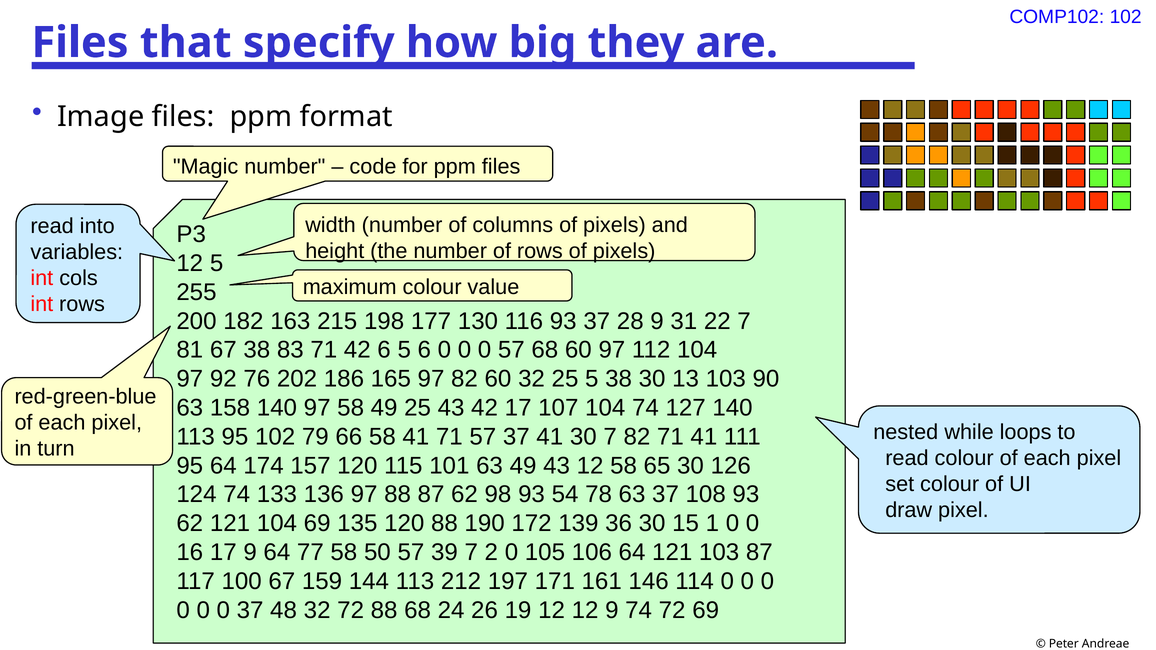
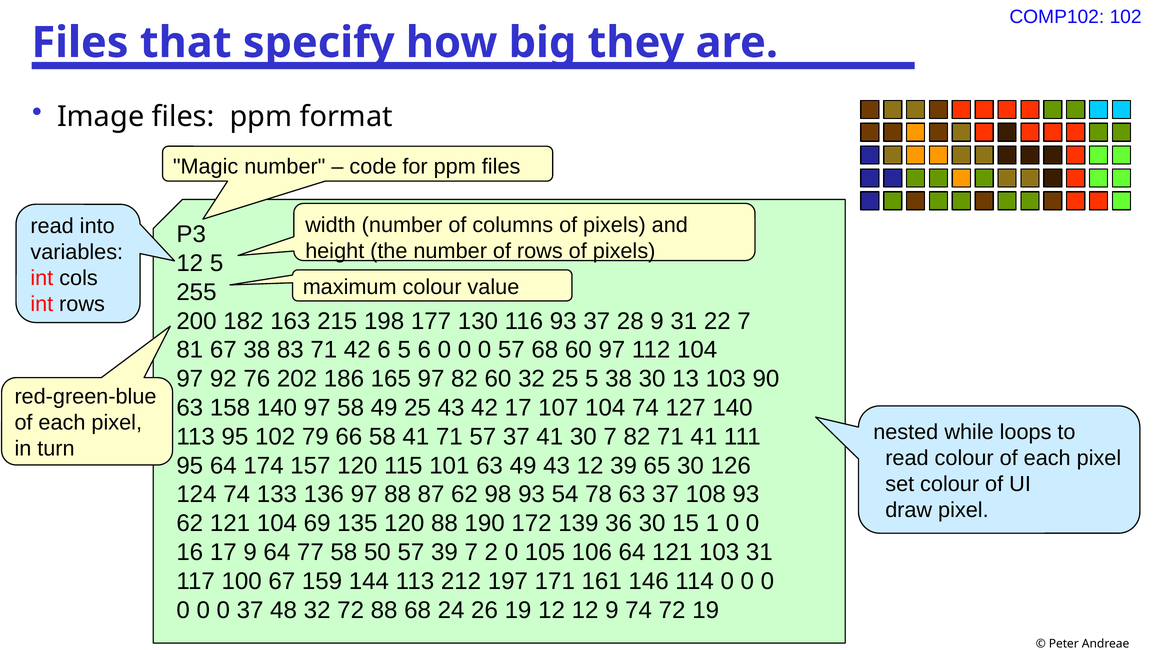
12 58: 58 -> 39 (624, 466)
103 87: 87 -> 31 (759, 553)
72 69: 69 -> 19 (706, 610)
